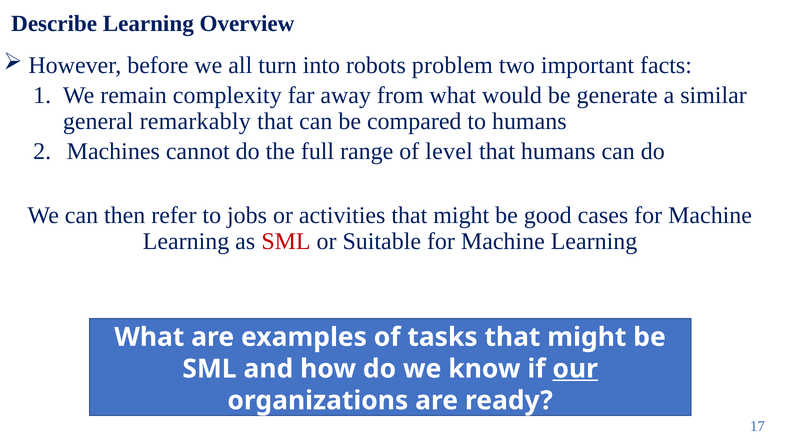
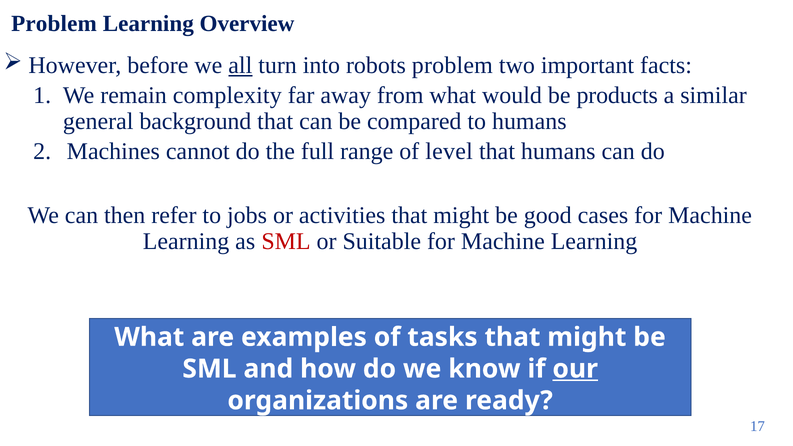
Describe: Describe -> Problem (54, 24)
all underline: none -> present (240, 65)
generate: generate -> products (617, 95)
remarkably: remarkably -> background (195, 121)
